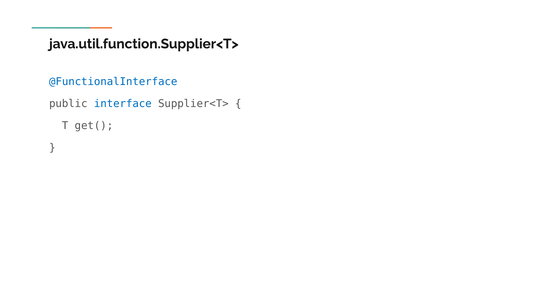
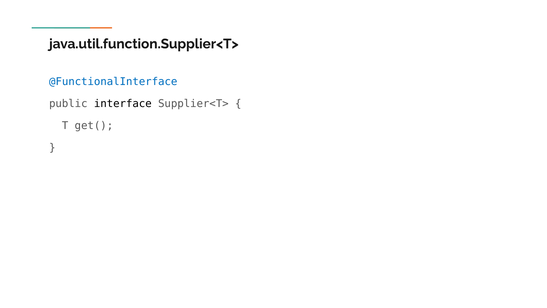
interface colour: blue -> black (123, 103)
